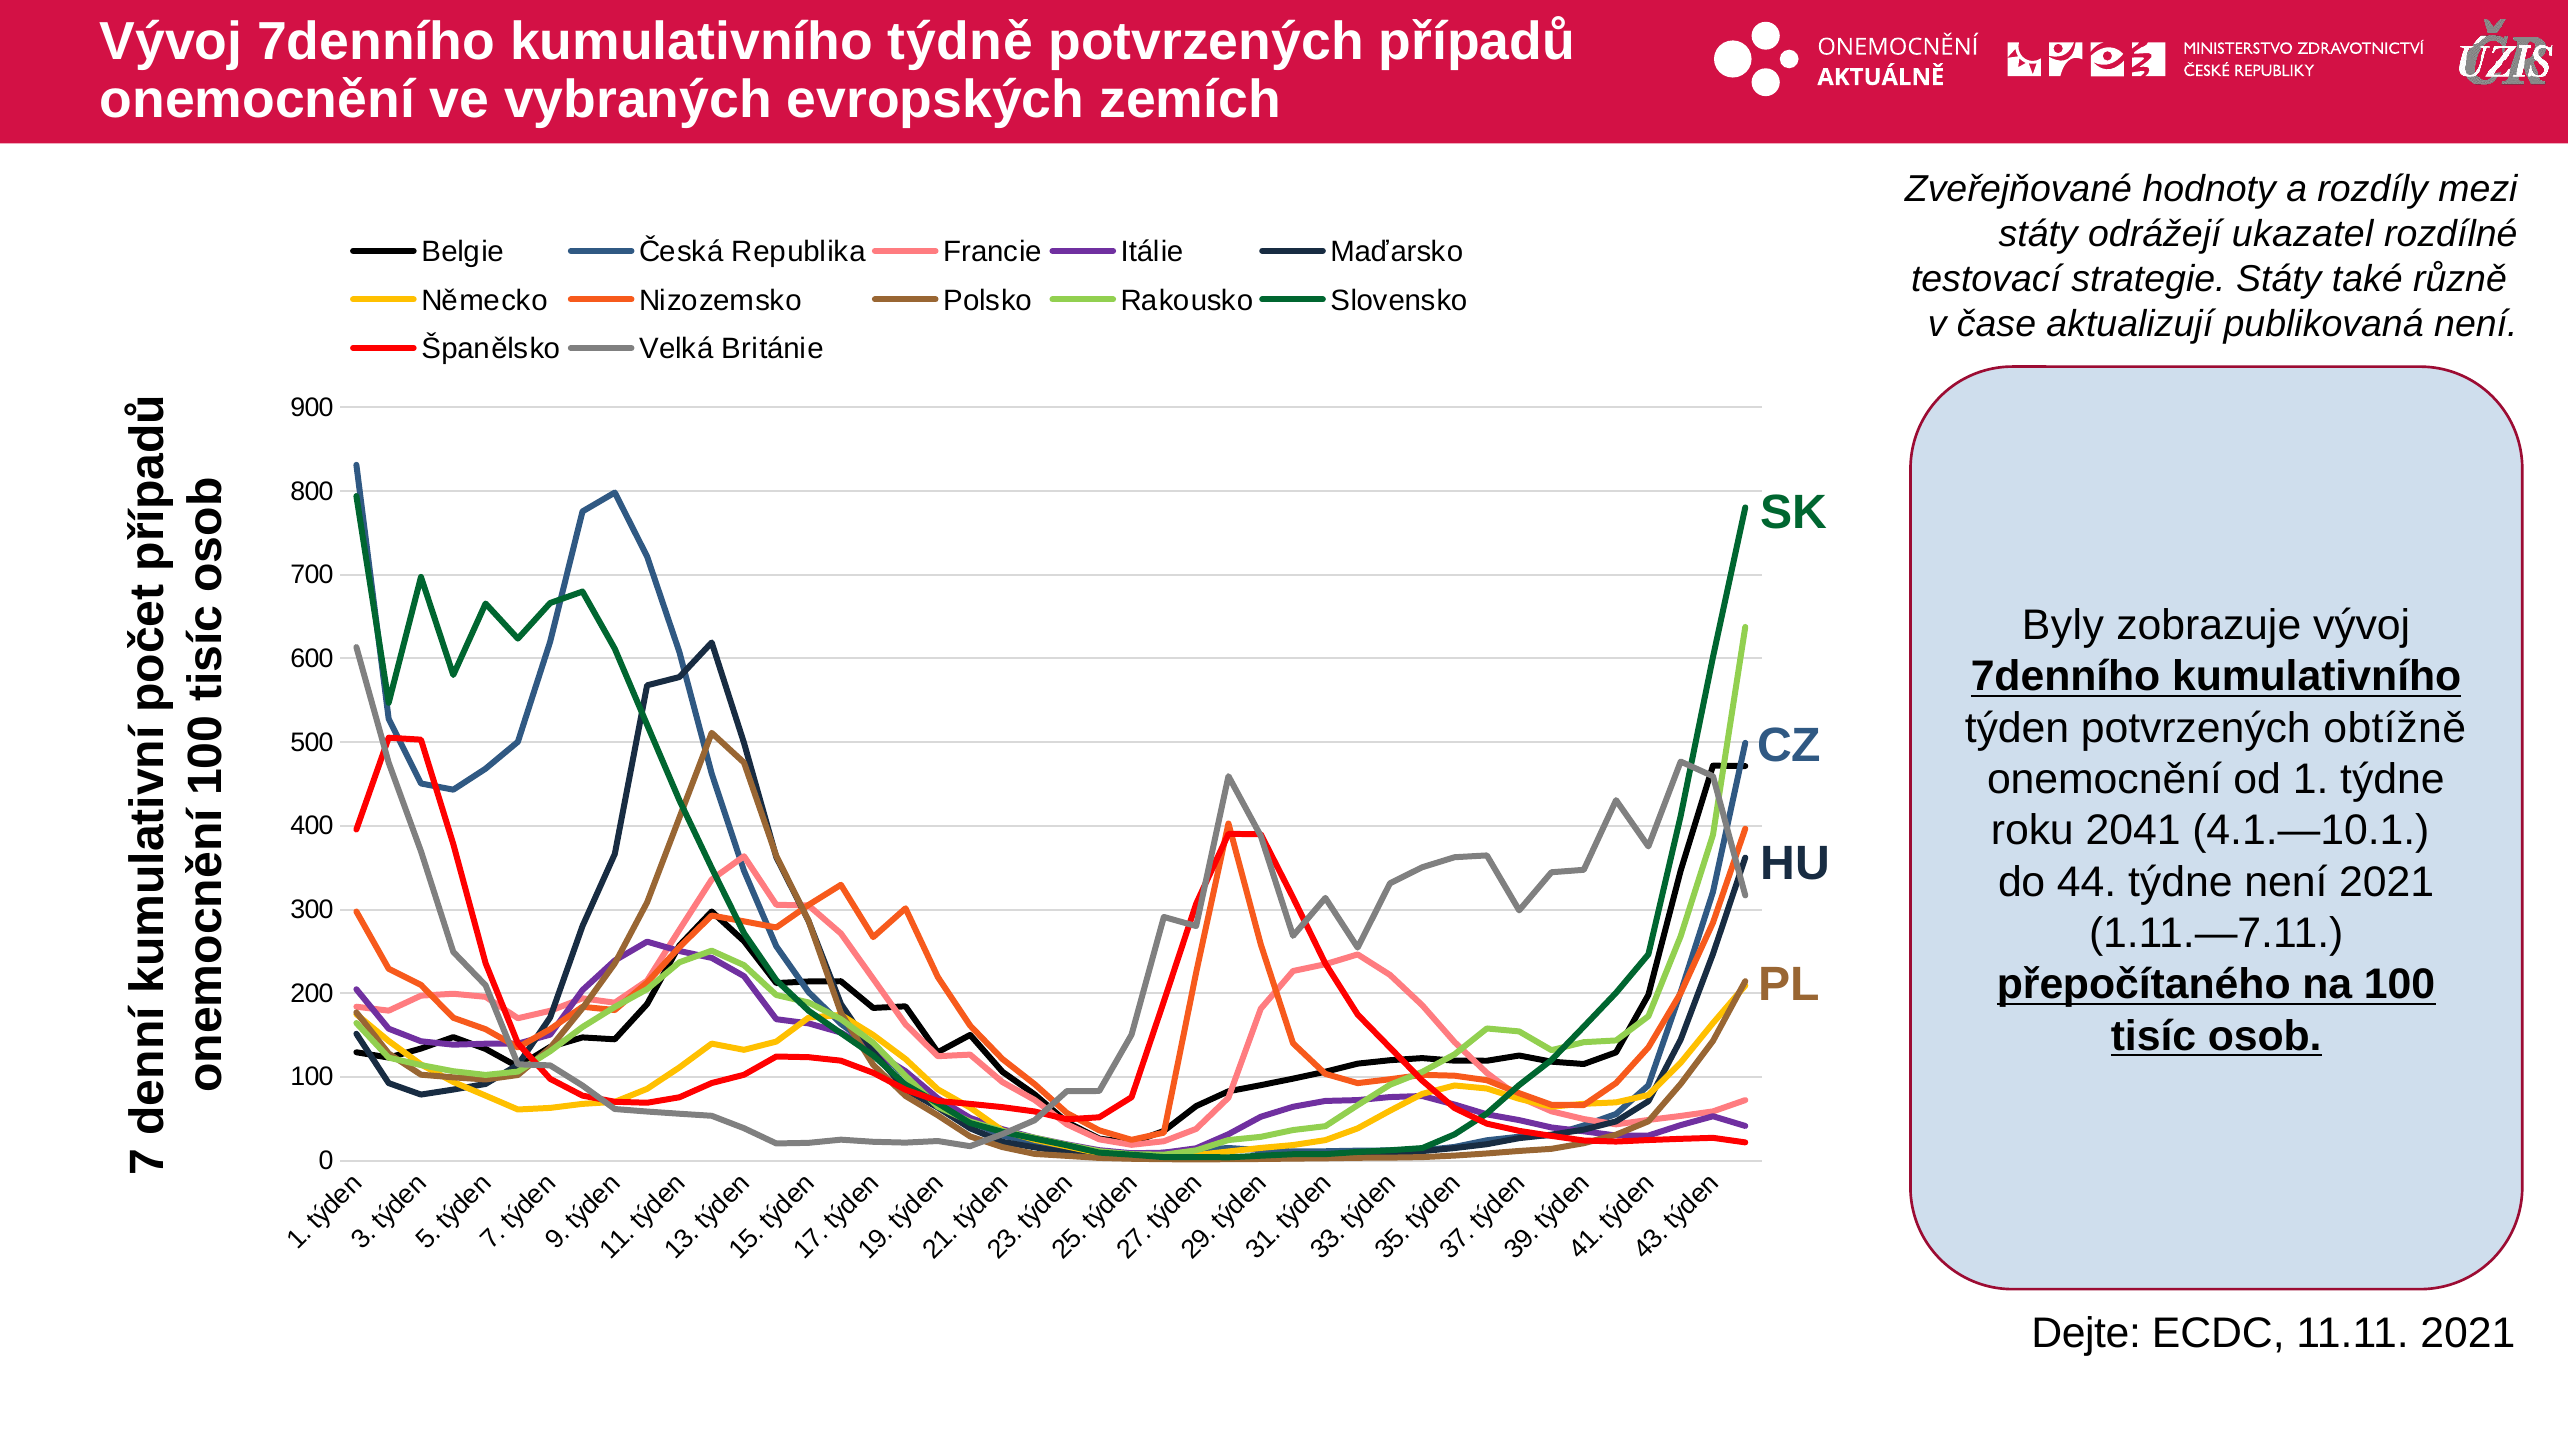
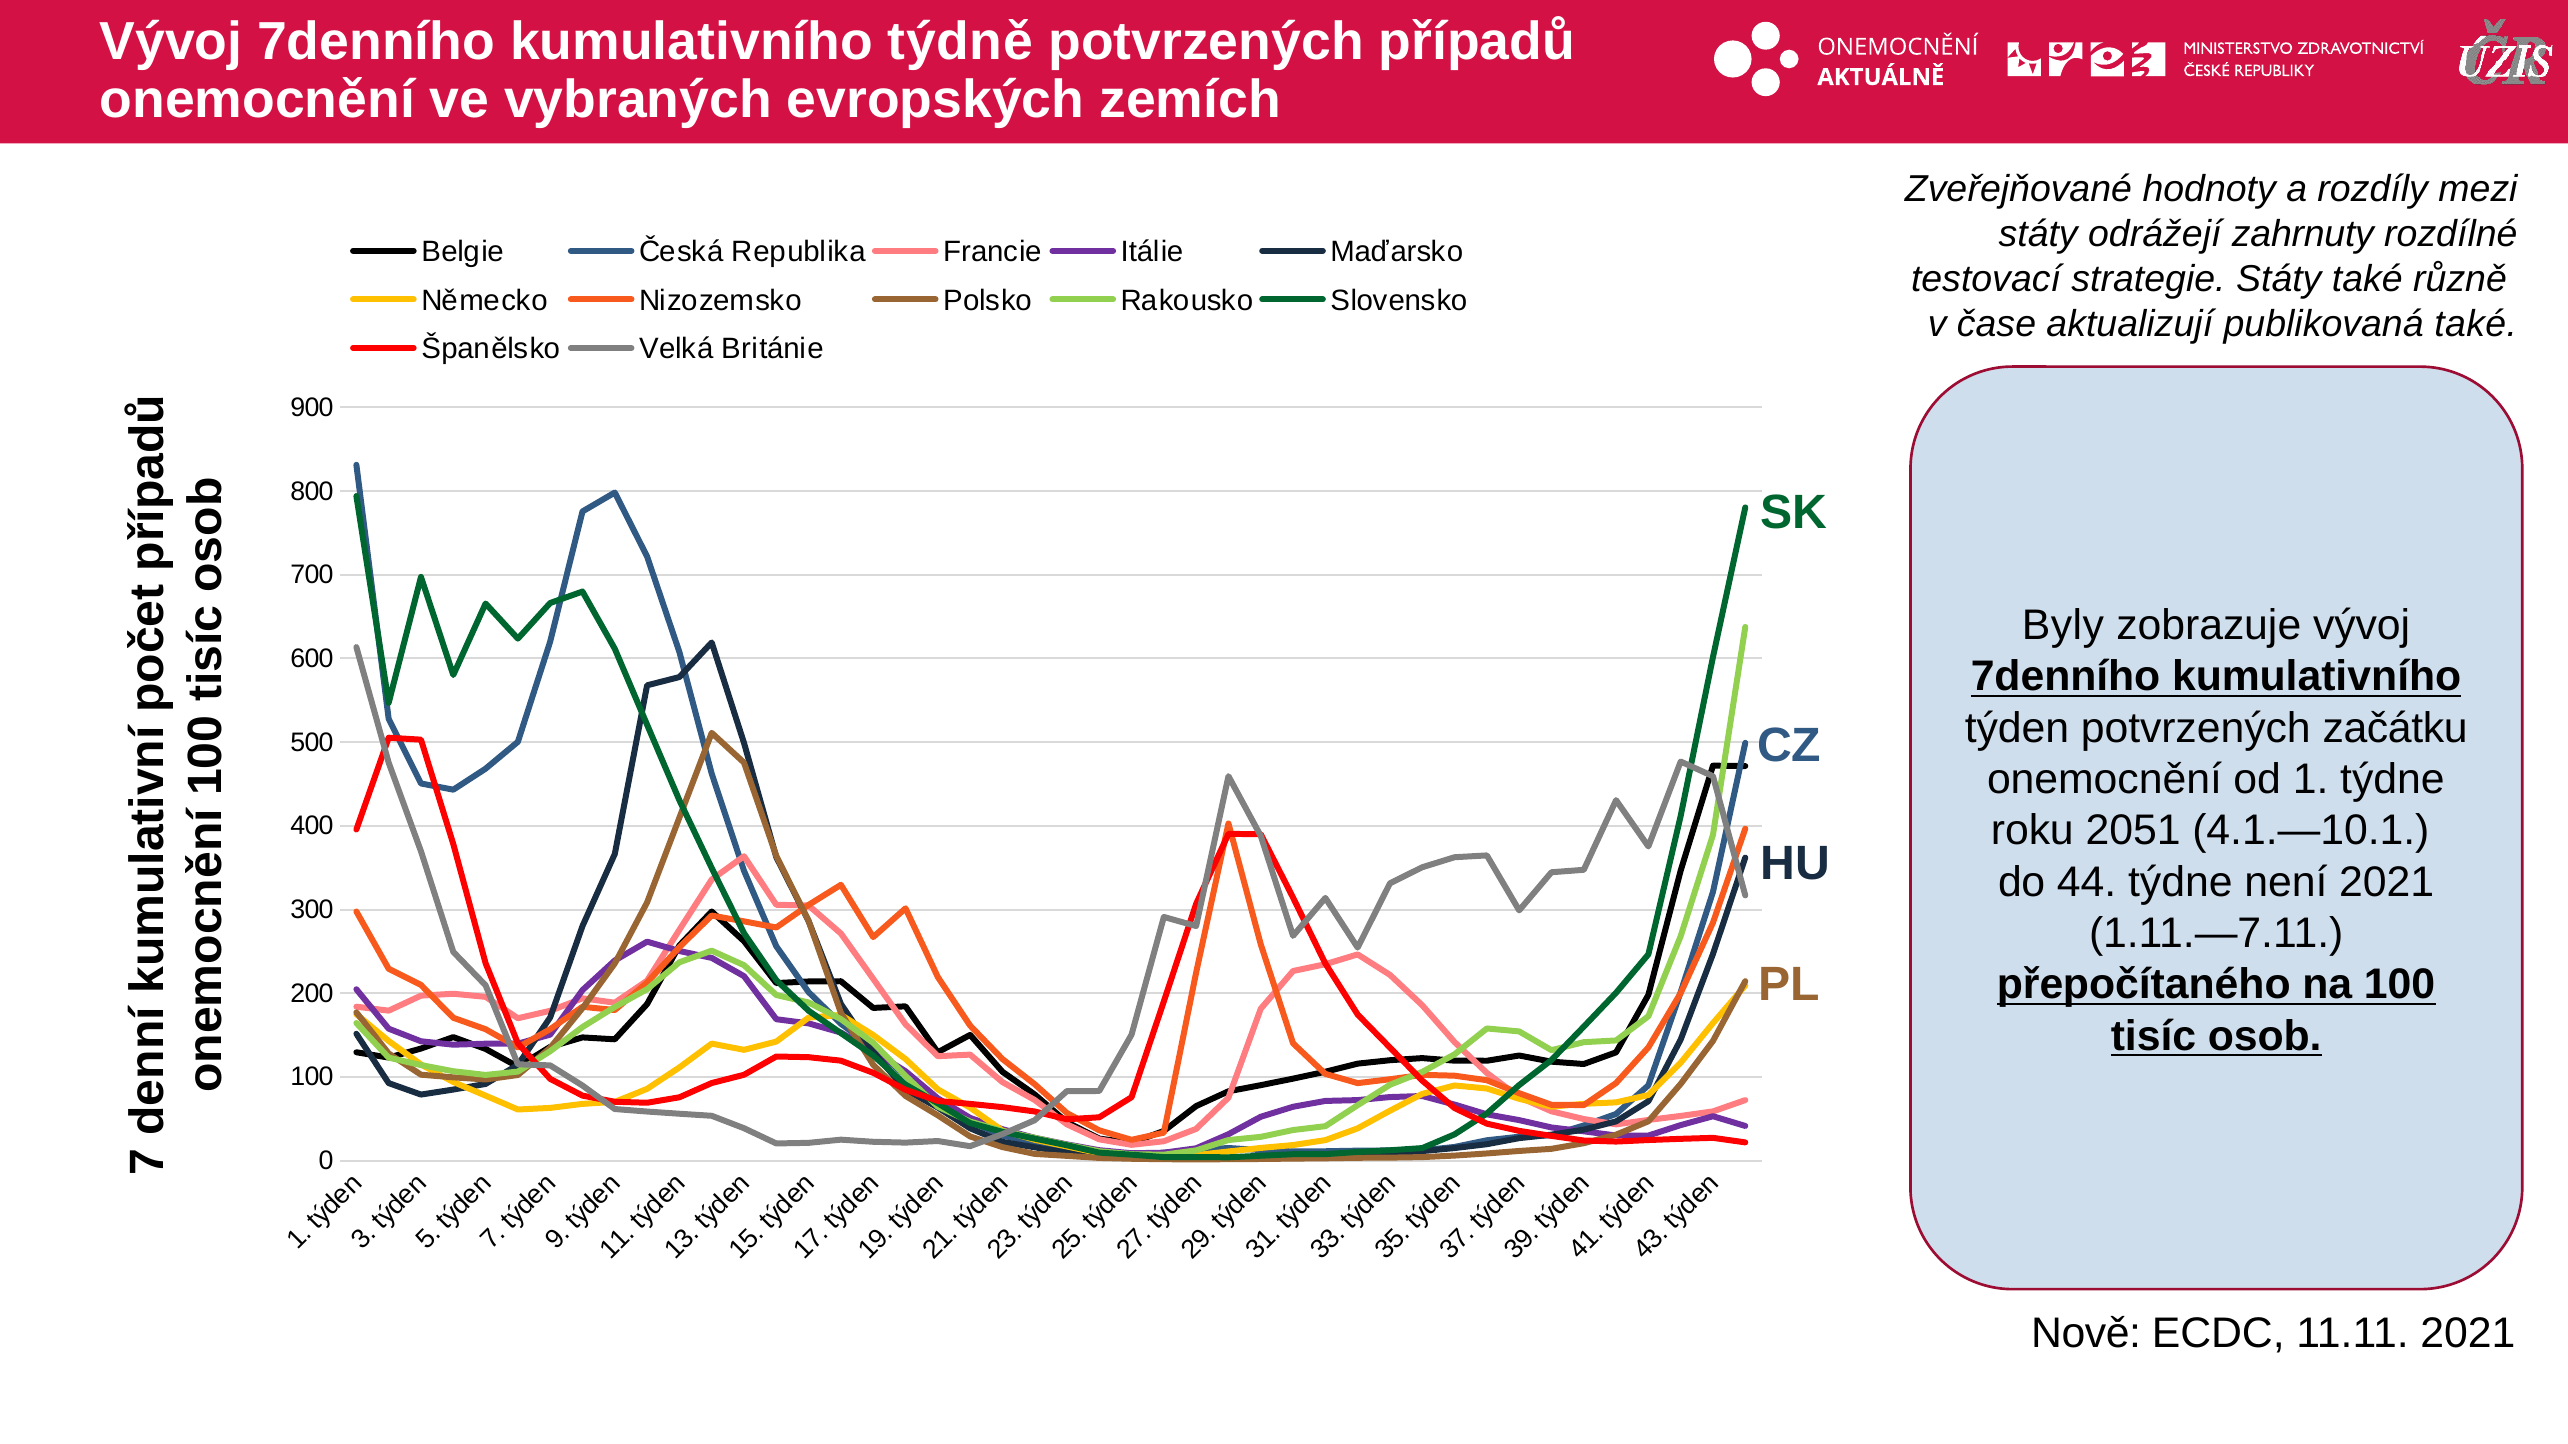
ukazatel: ukazatel -> zahrnuty (2303, 235)
publikovaná není: není -> také (2476, 325)
obtížně: obtížně -> začátku (2395, 728)
2041: 2041 -> 2051 (2133, 831)
Dejte: Dejte -> Nově (2086, 1334)
